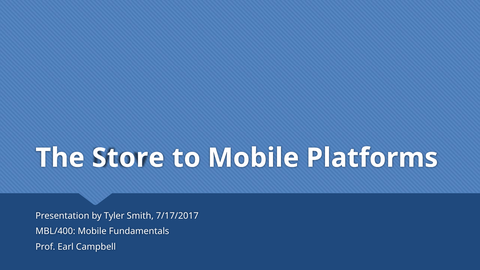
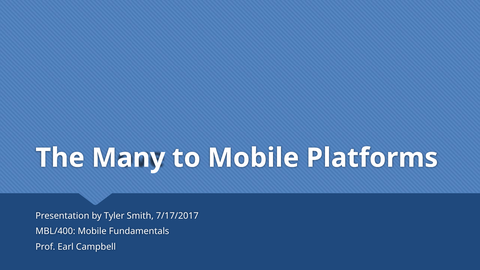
Store: Store -> Many (128, 158)
